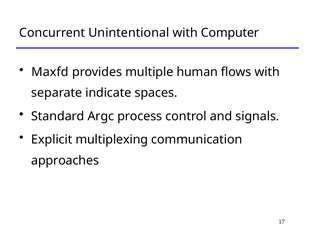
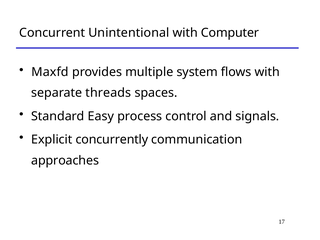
human: human -> system (197, 72)
indicate: indicate -> threads (108, 93)
Argc: Argc -> Easy (101, 116)
multiplexing: multiplexing -> concurrently (112, 140)
